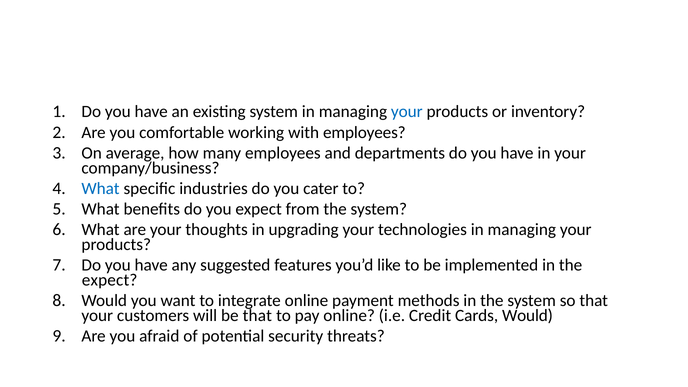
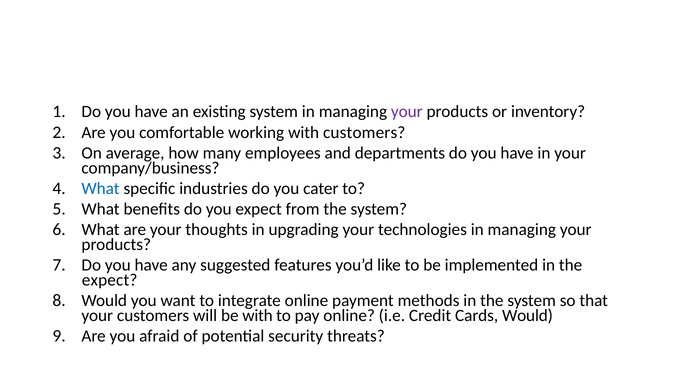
your colour: blue -> purple (407, 112)
with employees: employees -> customers (364, 132)
be that: that -> with (258, 315)
